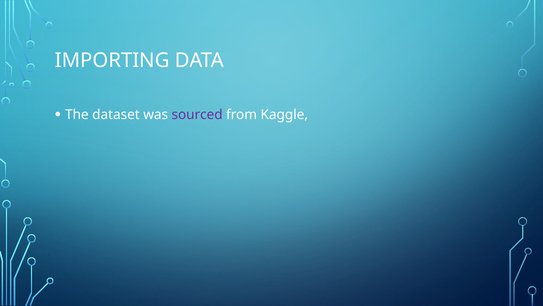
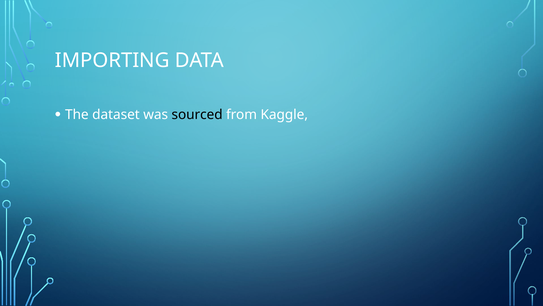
sourced colour: purple -> black (197, 115)
